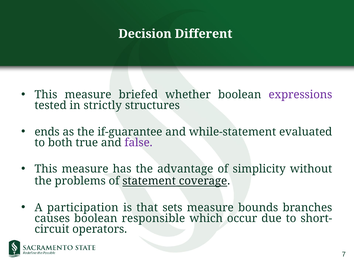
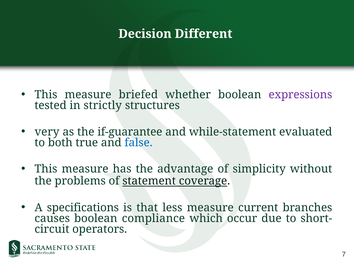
ends: ends -> very (47, 132)
false colour: purple -> blue (139, 143)
participation: participation -> specifications (83, 208)
sets: sets -> less (172, 208)
bounds: bounds -> current (258, 208)
responsible: responsible -> compliance (153, 219)
